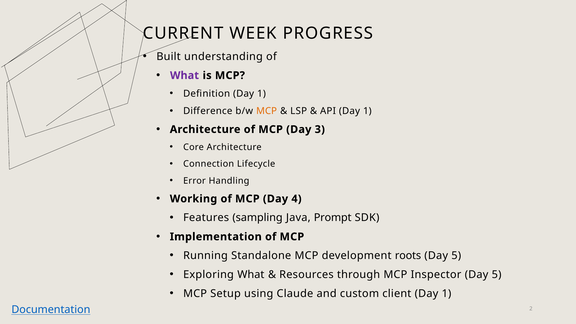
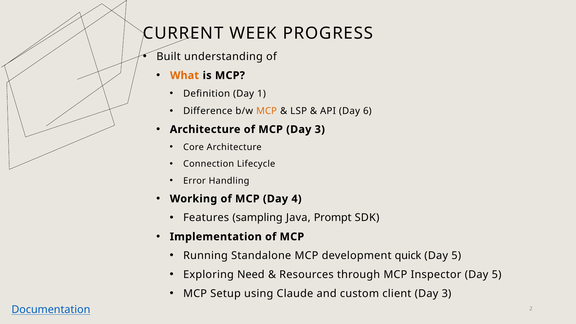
What colour: purple -> orange (184, 75)
API Day 1: 1 -> 6 (367, 111)
roots: roots -> quick (408, 256)
Exploring What: What -> Need (251, 275)
client Day 1: 1 -> 3 (446, 294)
